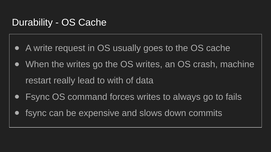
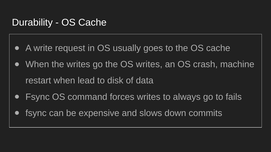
restart really: really -> when (64, 81)
with: with -> disk (115, 81)
